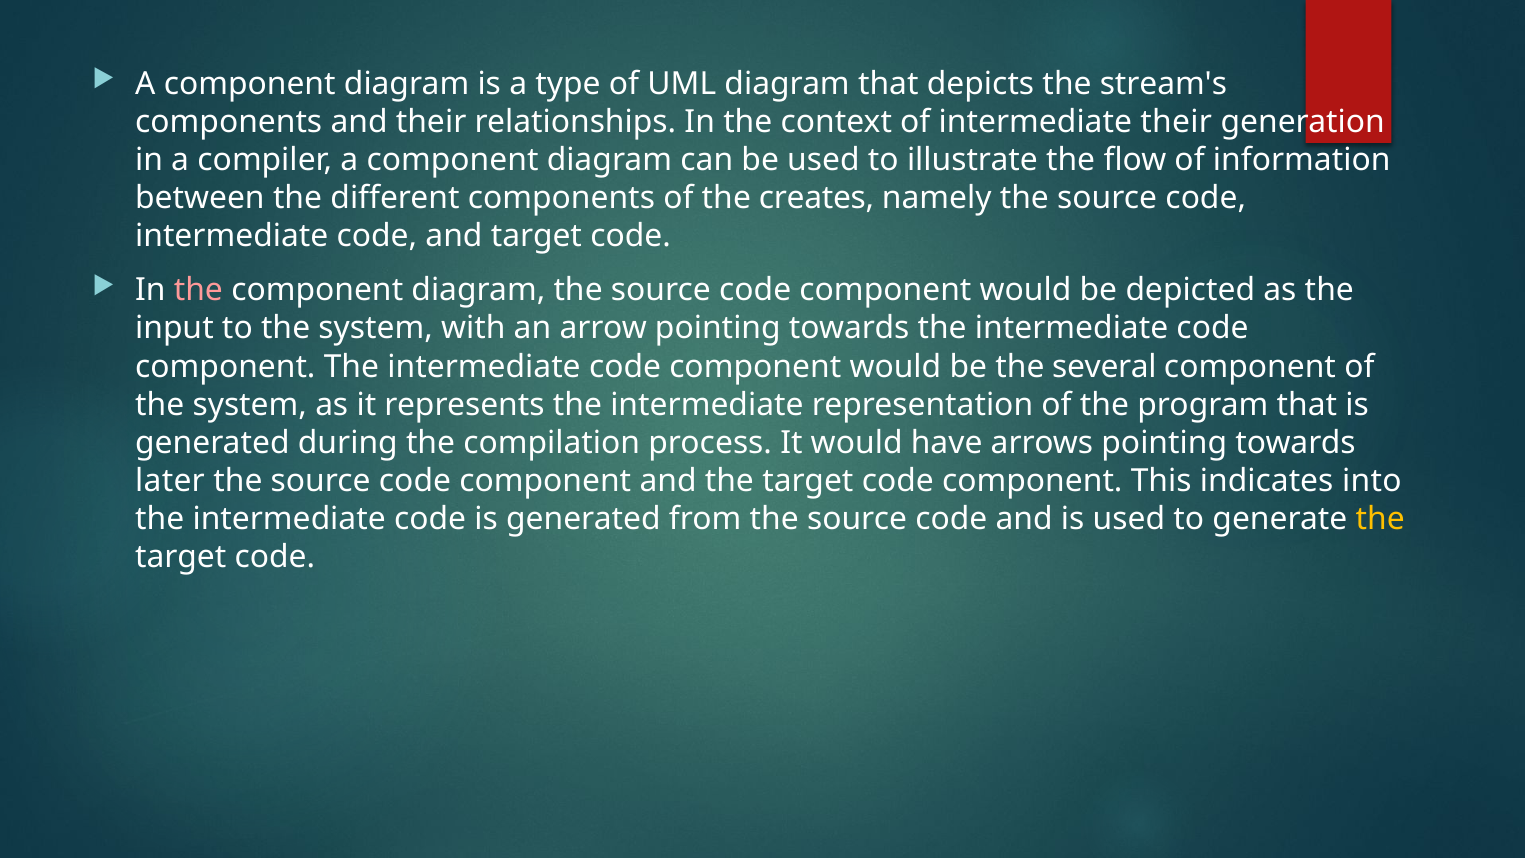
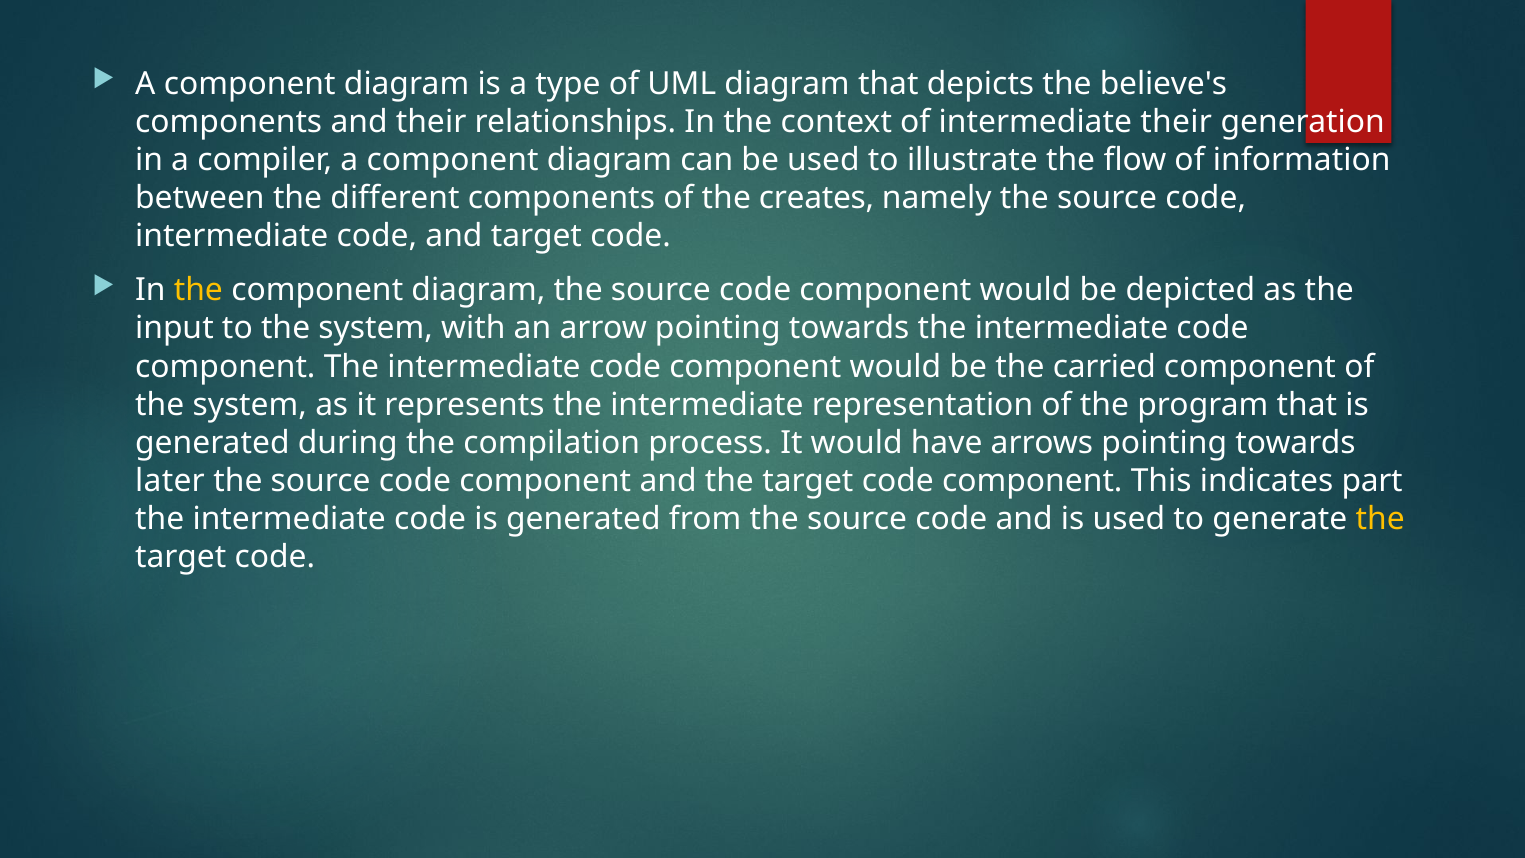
stream's: stream's -> believe's (1163, 84)
the colour: pink -> yellow (198, 290)
several: several -> carried (1104, 367)
into: into -> part (1372, 481)
